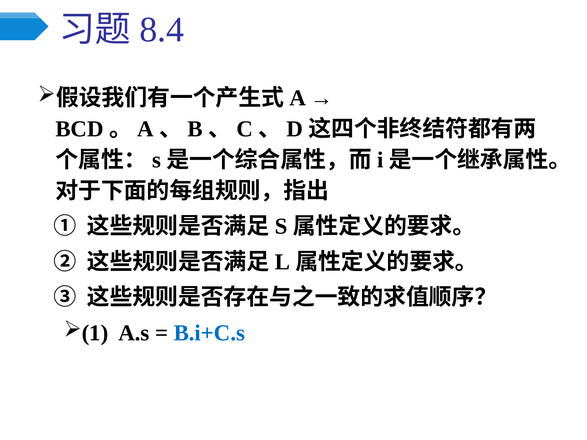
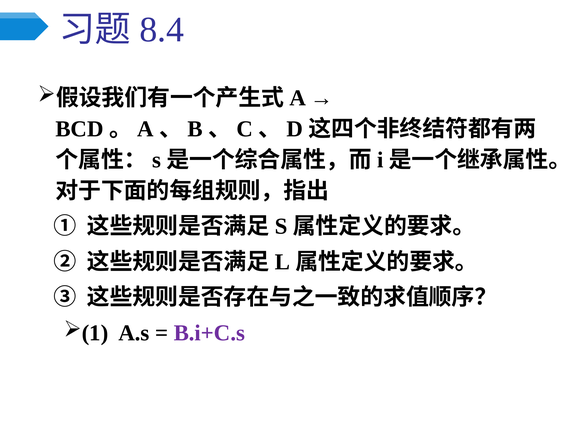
B.i+C.s colour: blue -> purple (209, 333)
